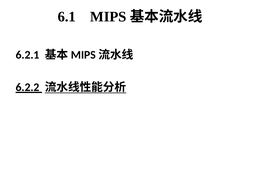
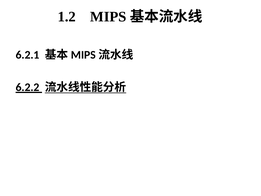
6.1: 6.1 -> 1.2 (67, 17)
